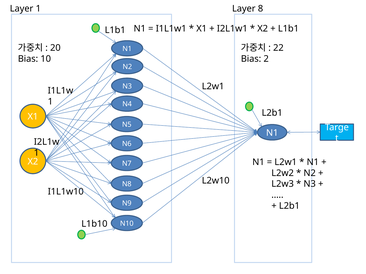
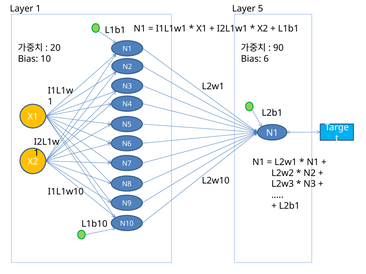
8: 8 -> 5 (261, 9)
22: 22 -> 90 (278, 48)
2: 2 -> 6 (266, 59)
